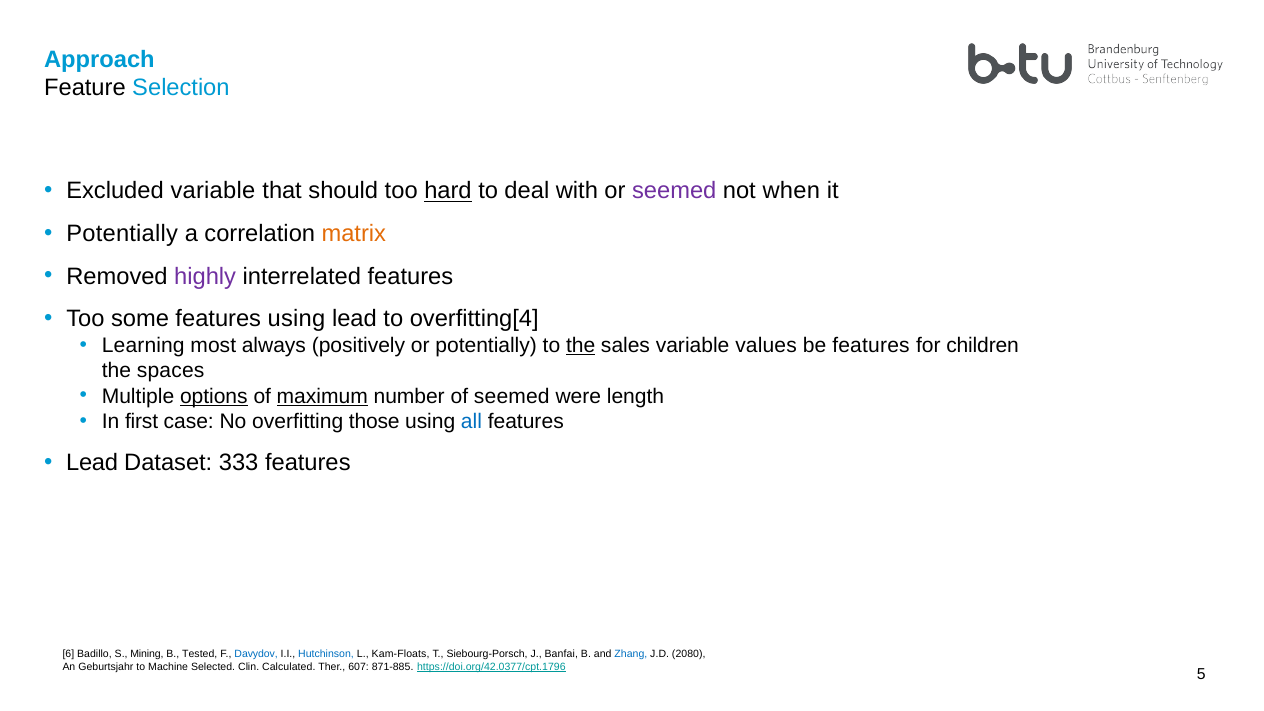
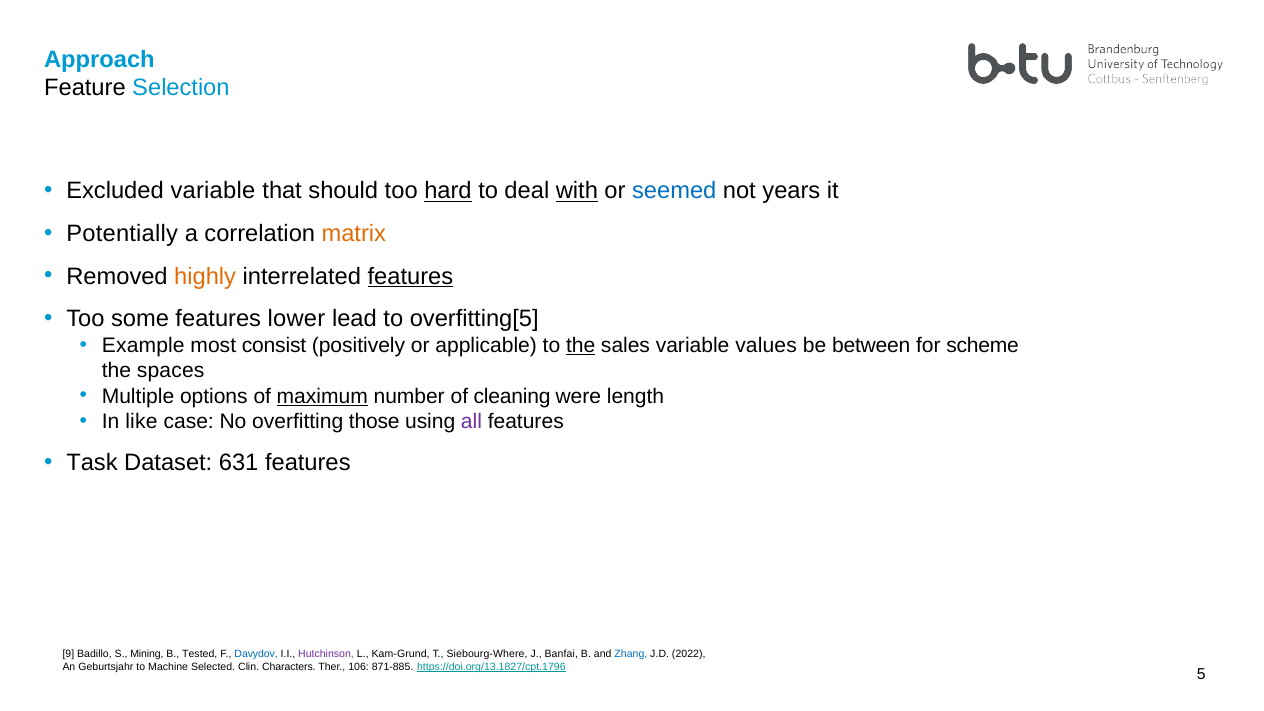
with underline: none -> present (577, 191)
seemed colour: purple -> blue (674, 191)
when: when -> years (791, 191)
highly colour: purple -> orange (205, 276)
features underline: none -> present (410, 276)
features using: using -> lower (296, 319)
overfitting[4: overfitting[4 -> overfitting[5 (474, 319)
Learning: Learning -> Example (143, 346)
always: always -> consist (274, 346)
or potentially: potentially -> applicable (486, 346)
be features: features -> between (871, 346)
children: children -> scheme (983, 346)
options underline: present -> none (214, 396)
of seemed: seemed -> cleaning (512, 396)
first: first -> like (141, 421)
all colour: blue -> purple (471, 421)
Lead: Lead -> Task (92, 463)
333: 333 -> 631 (239, 463)
6: 6 -> 9 (68, 654)
Hutchinson colour: blue -> purple (326, 654)
Kam-Floats: Kam-Floats -> Kam-Grund (401, 654)
Siebourg-Porsch: Siebourg-Porsch -> Siebourg-Where (487, 654)
2080: 2080 -> 2022 (689, 654)
Calculated: Calculated -> Characters (289, 667)
607: 607 -> 106 (359, 667)
https://doi.org/42.0377/cpt.1796: https://doi.org/42.0377/cpt.1796 -> https://doi.org/13.1827/cpt.1796 (491, 667)
